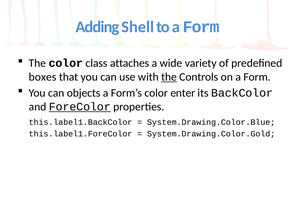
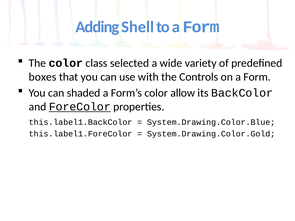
attaches: attaches -> selected (130, 63)
the underline: present -> none (169, 77)
objects: objects -> shaded (84, 93)
enter: enter -> allow (183, 93)
